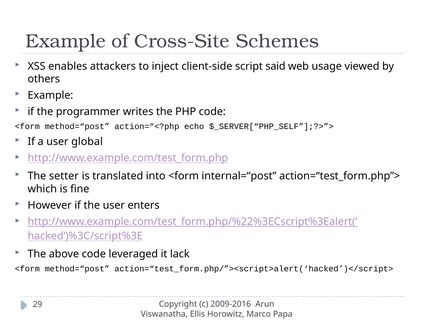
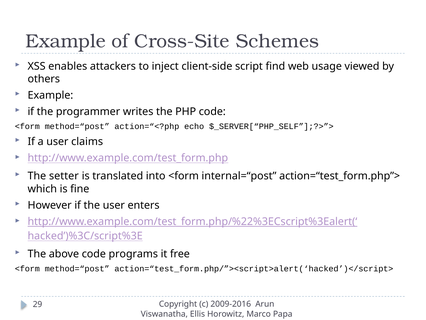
said: said -> find (275, 66)
global: global -> claims (87, 141)
leveraged: leveraged -> programs (133, 254)
lack: lack -> free (180, 254)
